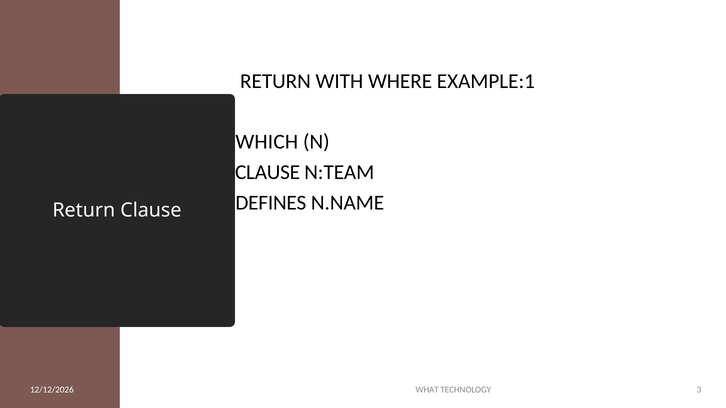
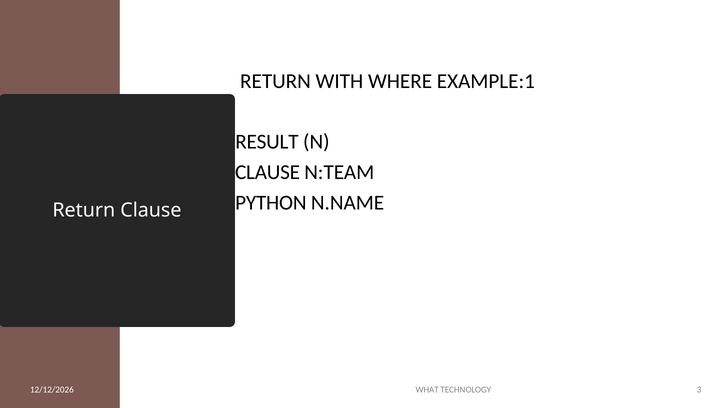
WHICH: WHICH -> RESULT (267, 142)
DEFINES: DEFINES -> PYTHON (271, 203)
